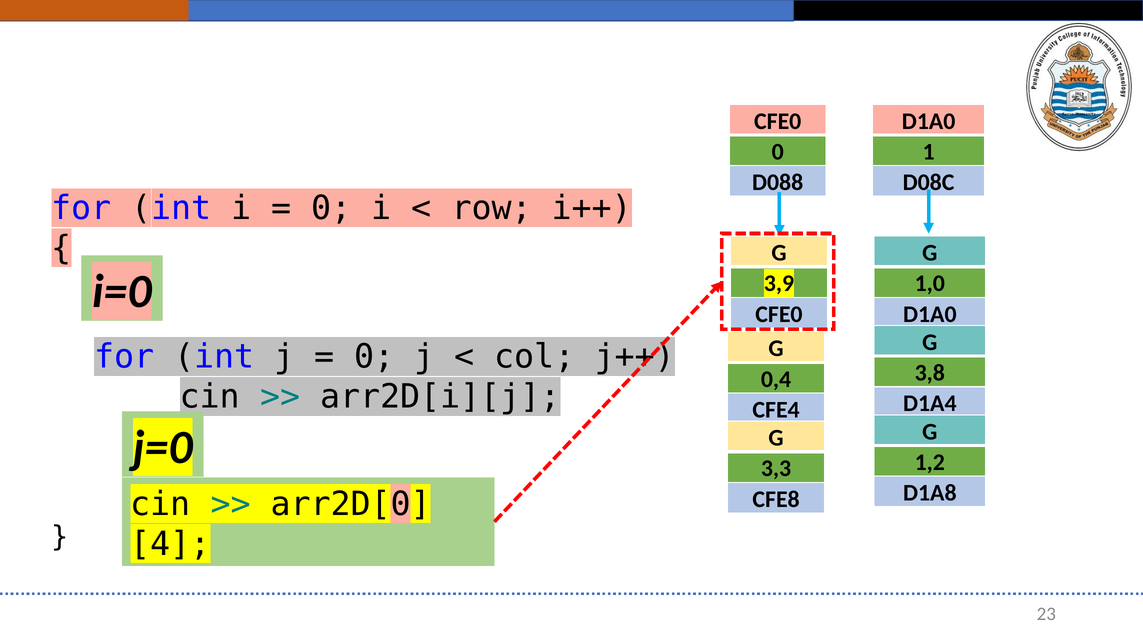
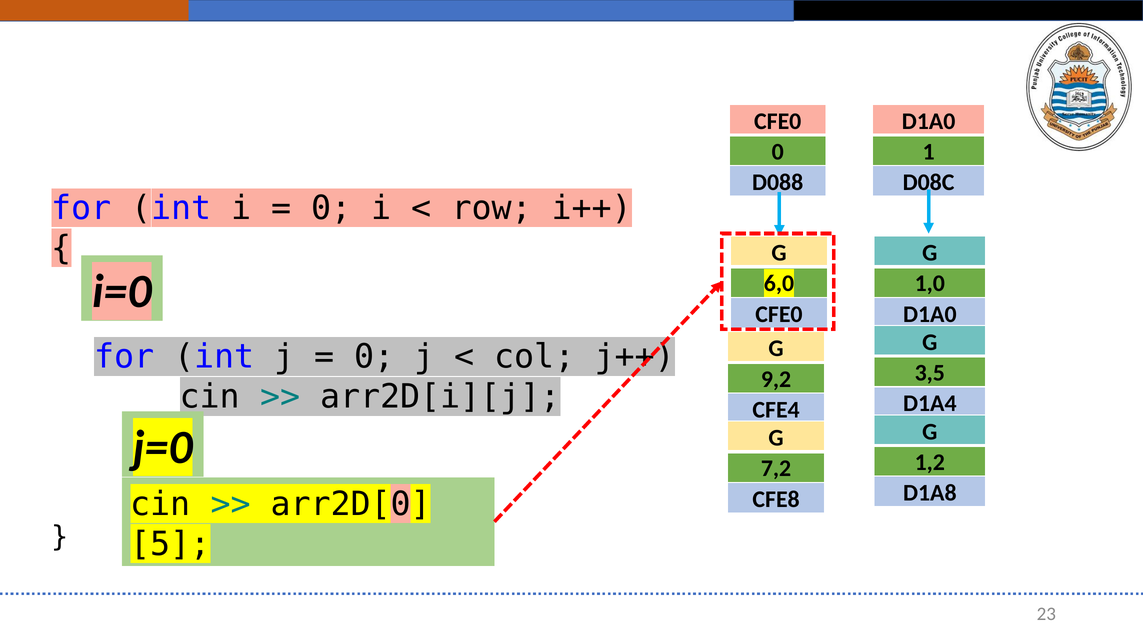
3,9: 3,9 -> 6,0 (779, 284)
3,8: 3,8 -> 3,5 (930, 373)
0,4: 0,4 -> 9,2 (776, 379)
3,3: 3,3 -> 7,2 (776, 469)
4: 4 -> 5 (170, 544)
